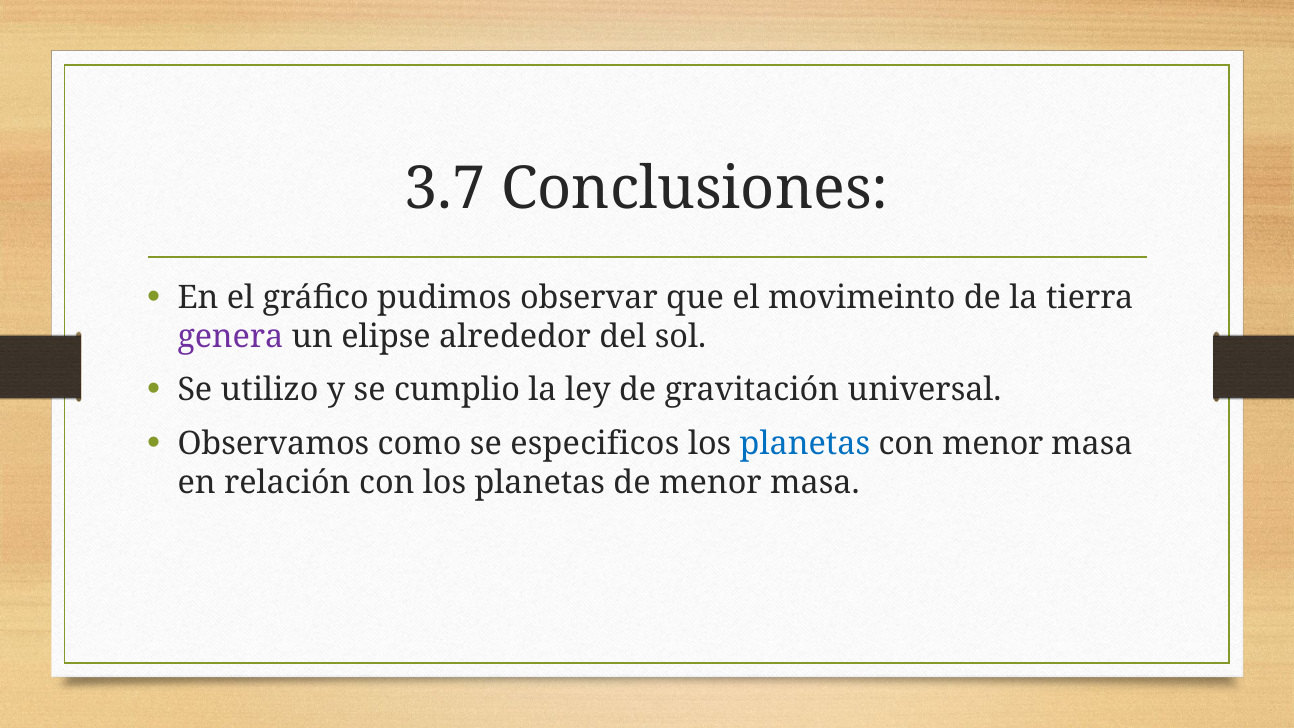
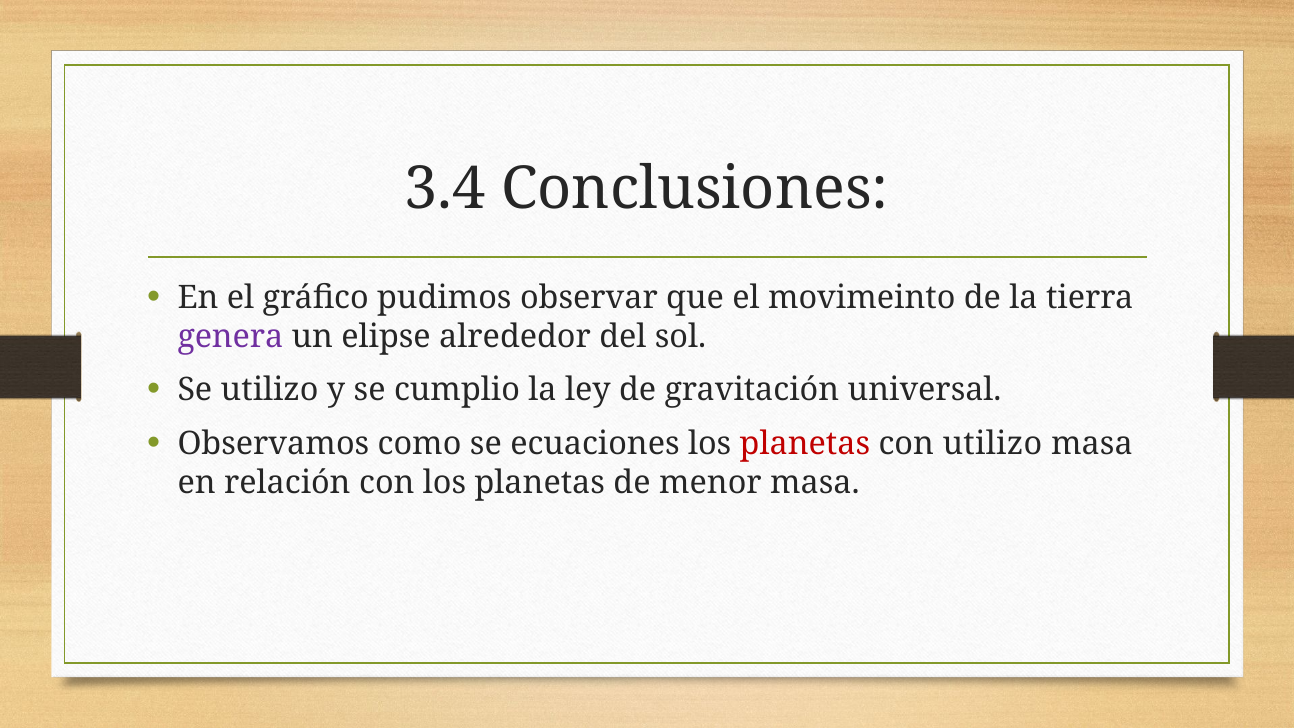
3.7: 3.7 -> 3.4 (445, 189)
especificos: especificos -> ecuaciones (595, 444)
planetas colour: blue -> red (805, 444)
con menor: menor -> utilizo (992, 444)
